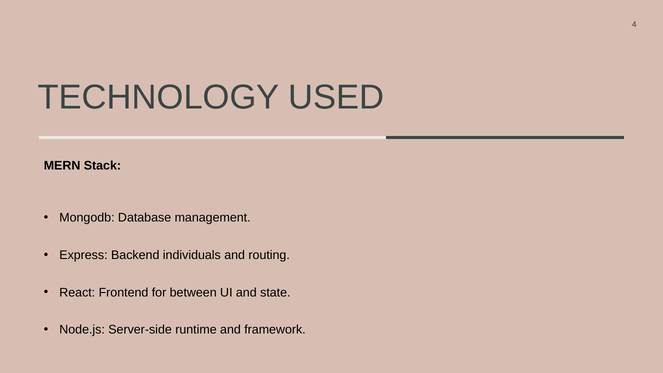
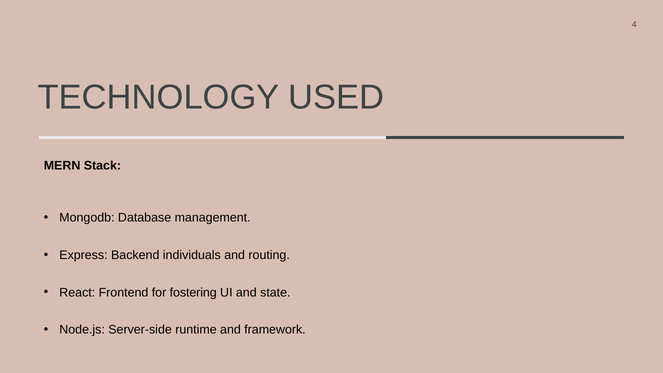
between: between -> fostering (193, 292)
